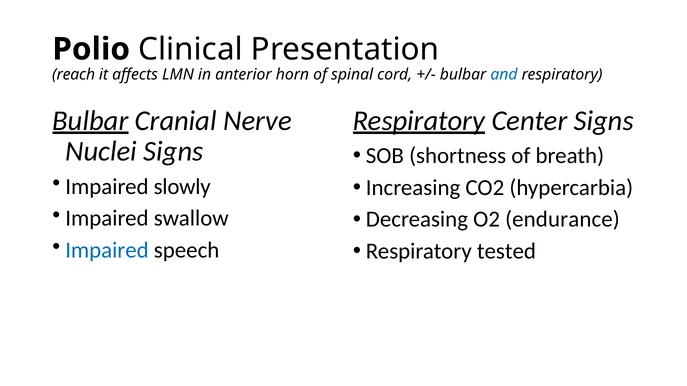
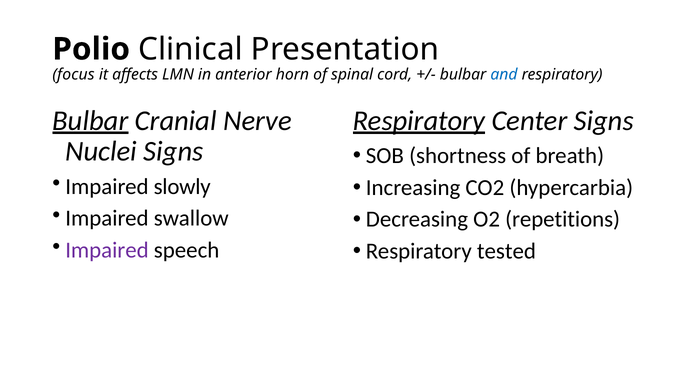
reach: reach -> focus (74, 75)
endurance: endurance -> repetitions (563, 220)
Impaired colour: blue -> purple (107, 250)
